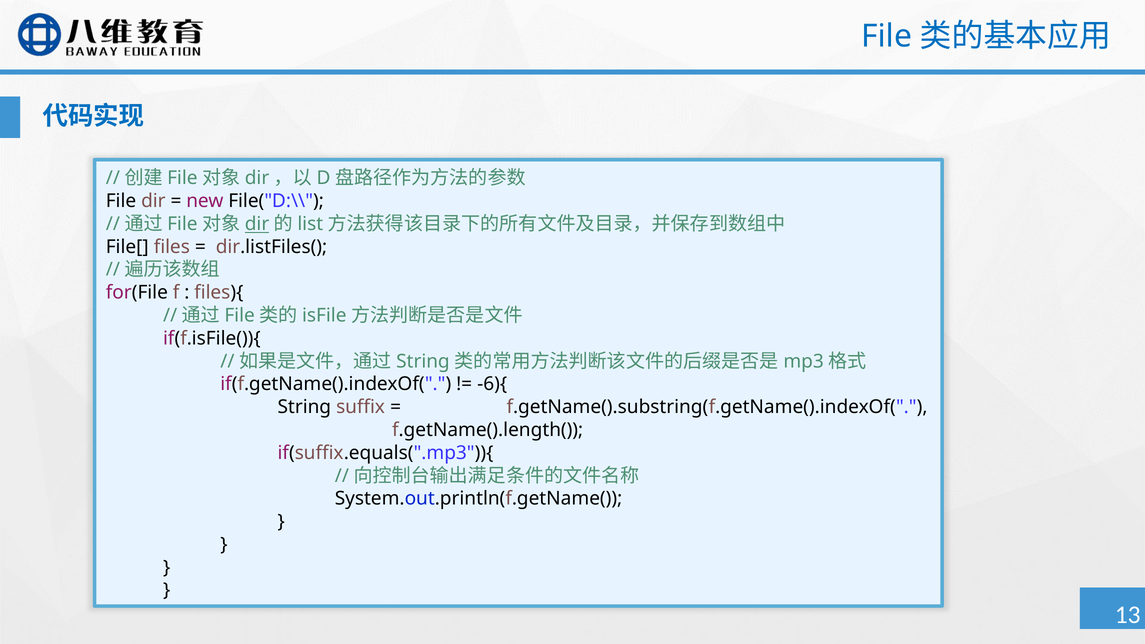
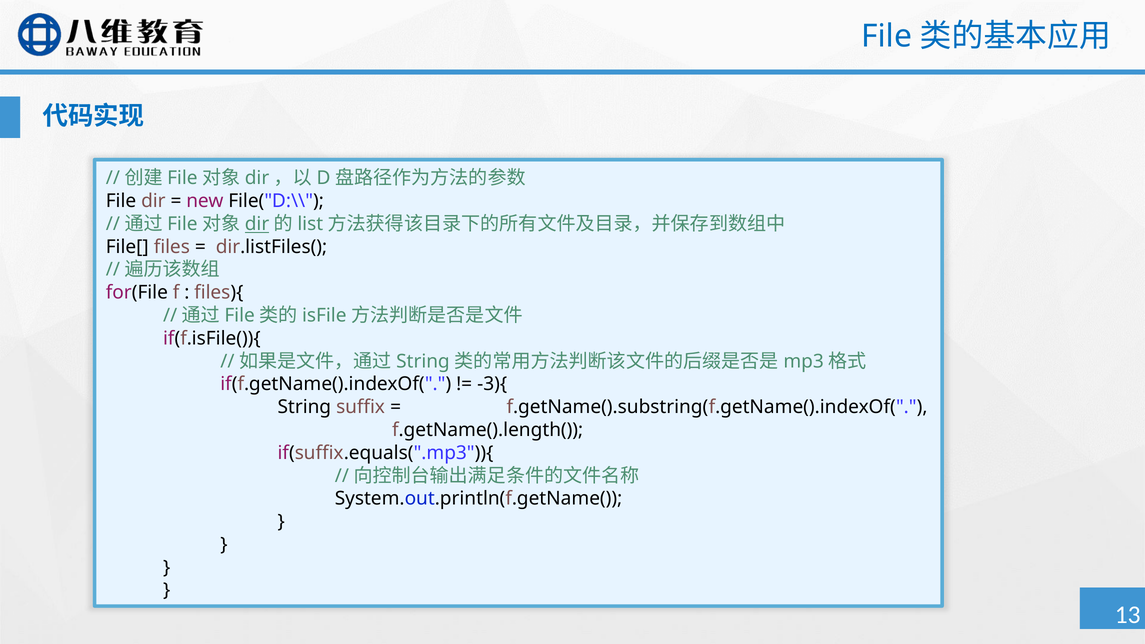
-6){: -6){ -> -3){ (492, 384)
